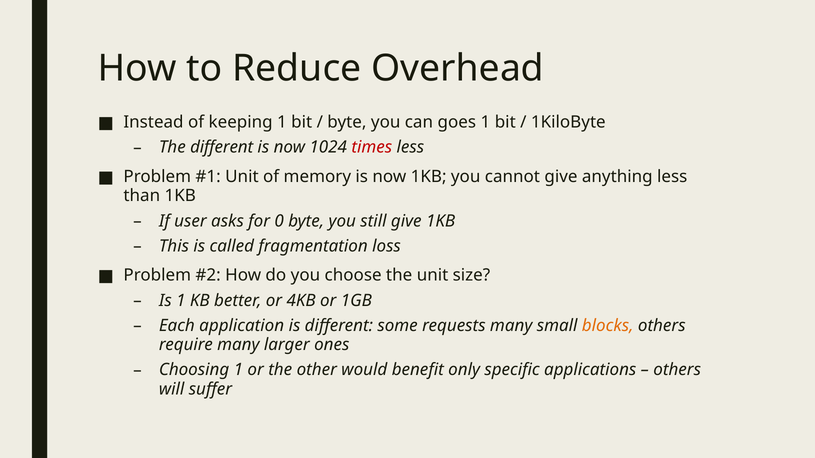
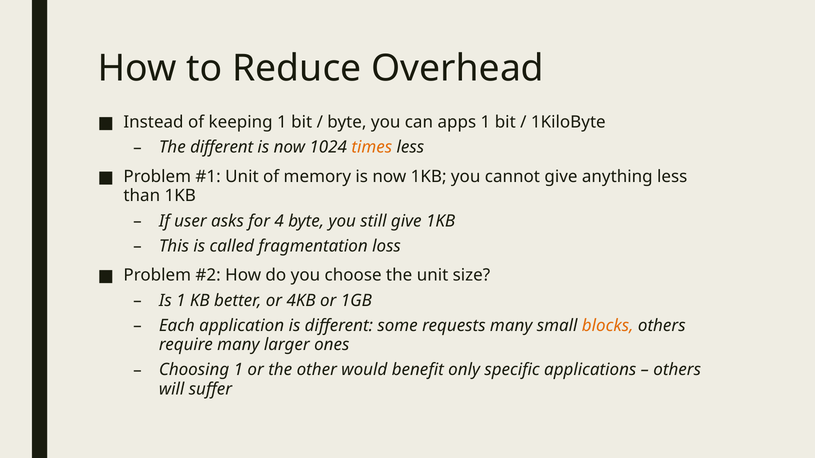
goes: goes -> apps (457, 122)
times colour: red -> orange (372, 147)
0: 0 -> 4 (279, 221)
